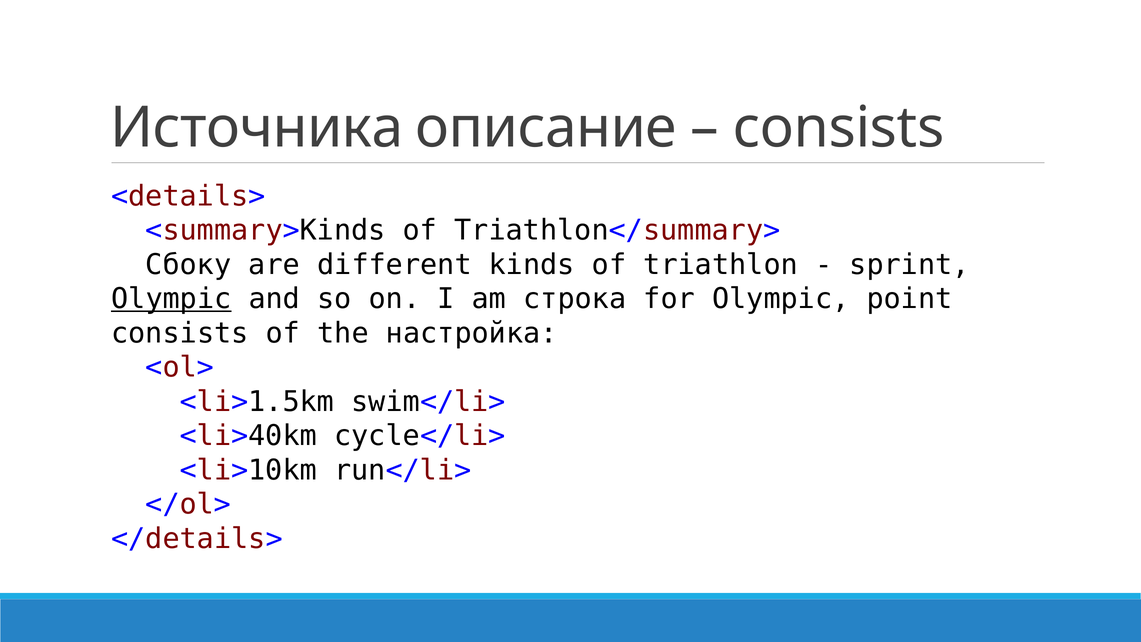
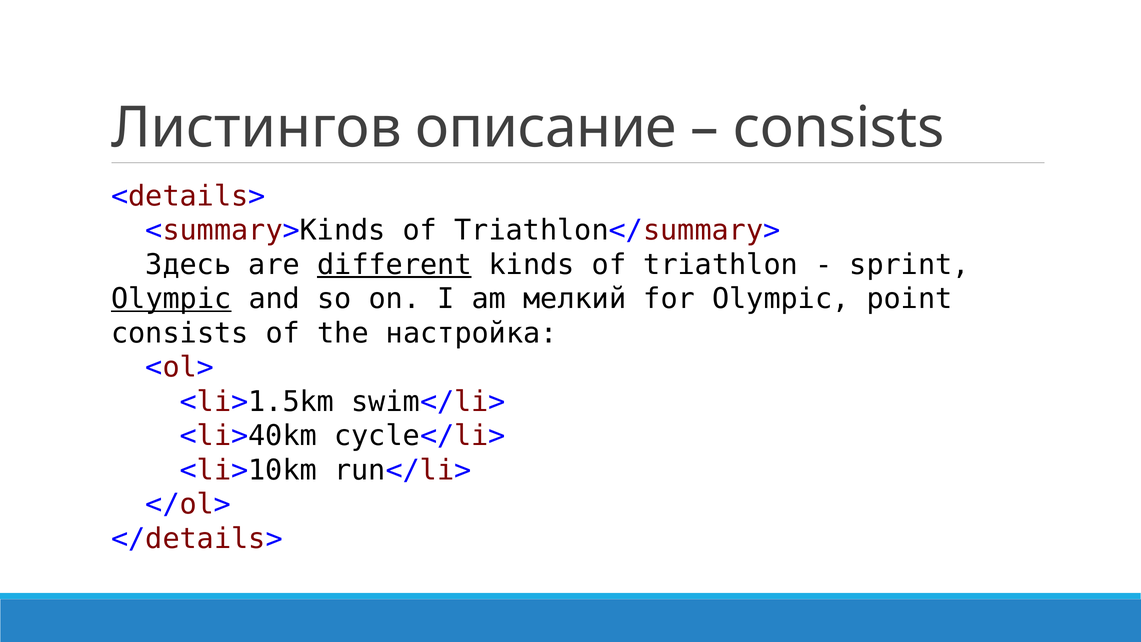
Источника: Источника -> Листингов (257, 128)
Сбоку: Сбоку -> Здесь (188, 265)
different underline: none -> present (394, 265)
строка: строка -> мелкий (575, 299)
